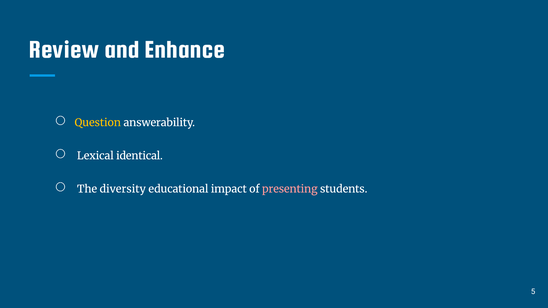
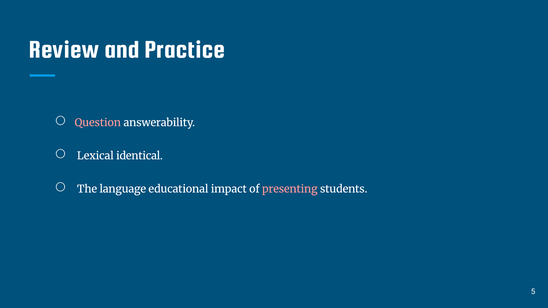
Enhance: Enhance -> Practice (185, 49)
Question colour: yellow -> pink (98, 123)
diversity: diversity -> language (123, 189)
